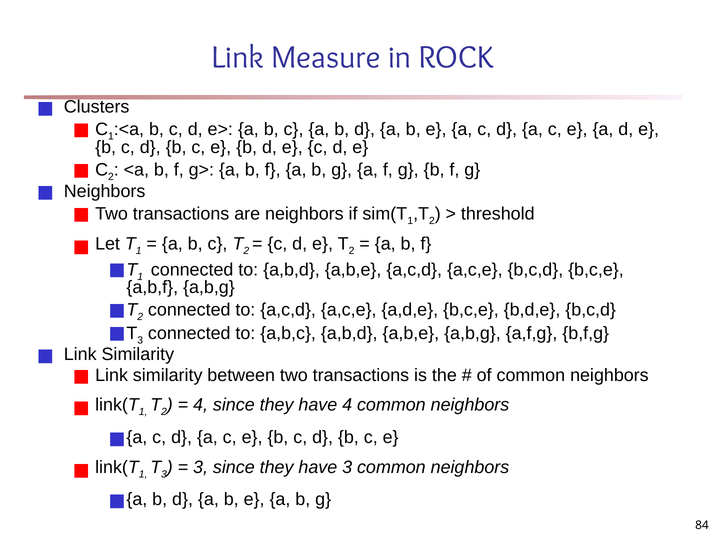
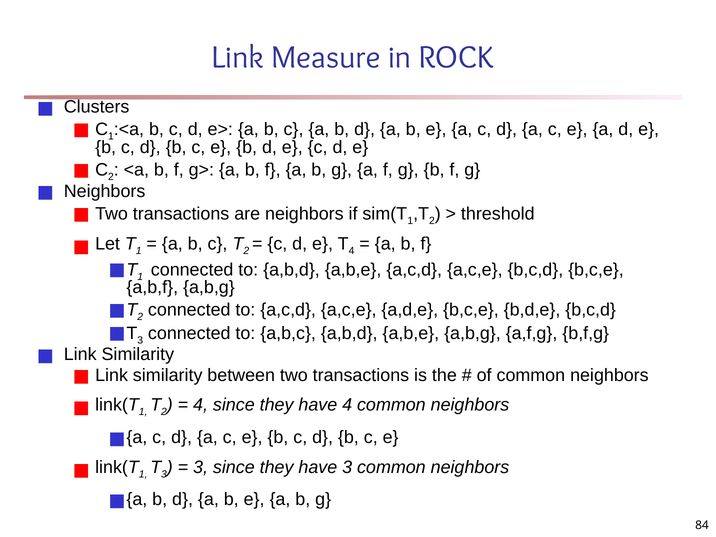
2: 2 -> 4 (352, 251)
